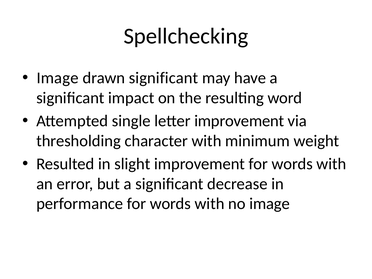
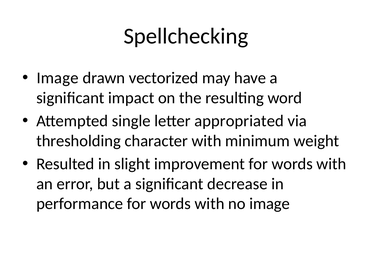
drawn significant: significant -> vectorized (164, 78)
letter improvement: improvement -> appropriated (239, 121)
